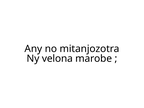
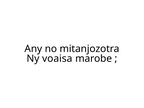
velona: velona -> voaisa (57, 58)
